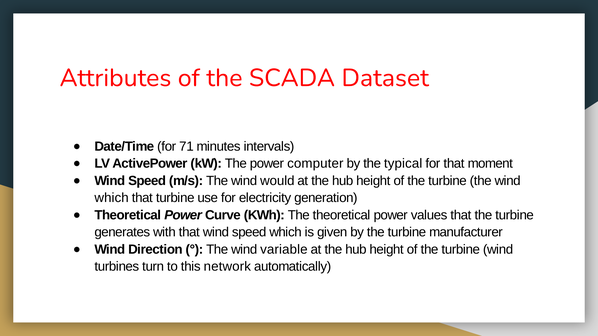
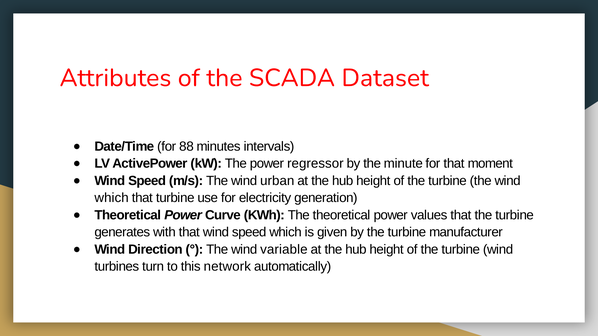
71: 71 -> 88 (186, 146)
computer: computer -> regressor (315, 164)
typical: typical -> minute (403, 164)
would: would -> urban (277, 181)
